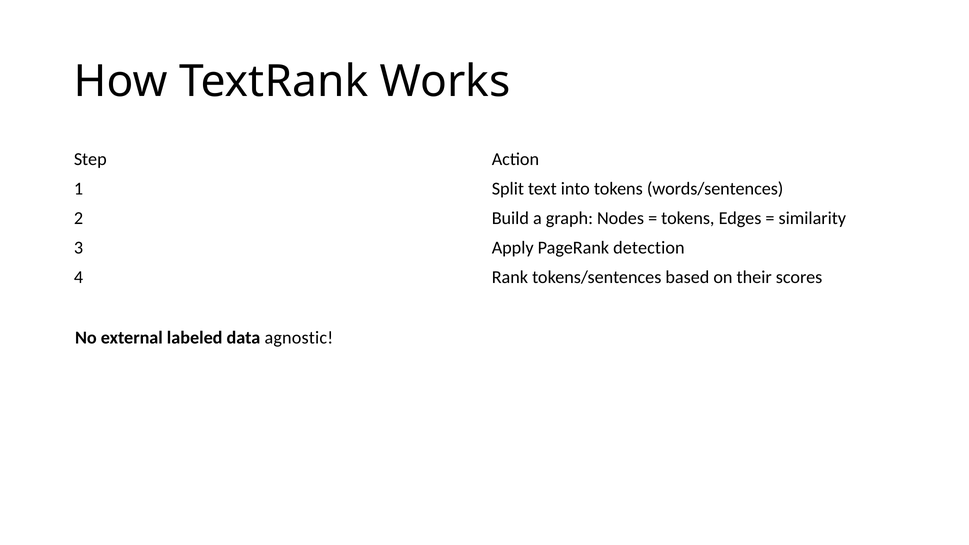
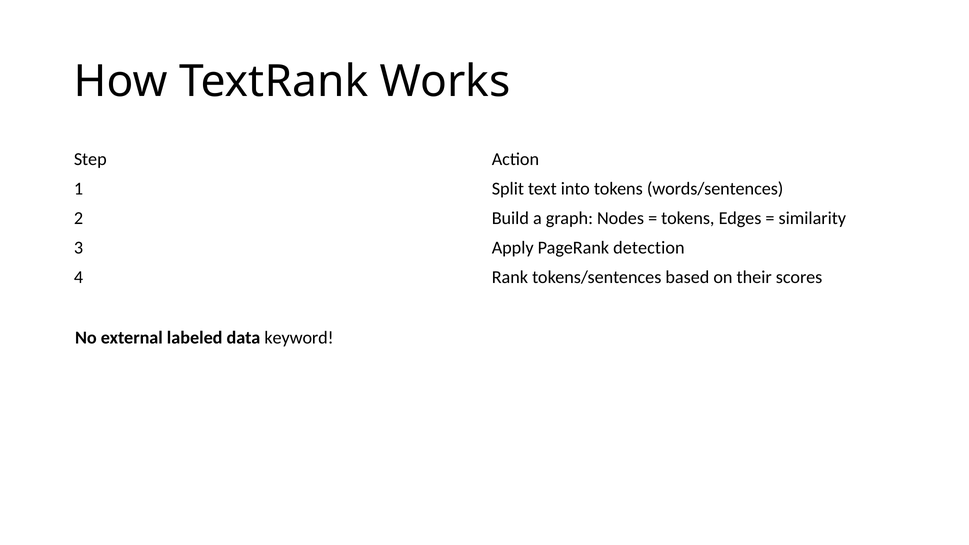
agnostic: agnostic -> keyword (299, 338)
